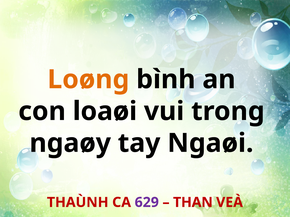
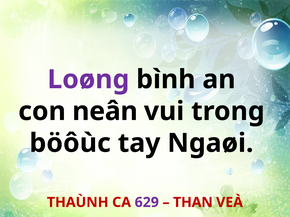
Loøng colour: orange -> purple (88, 80)
loaøi: loaøi -> neân (105, 112)
ngaøy: ngaøy -> böôùc (70, 143)
